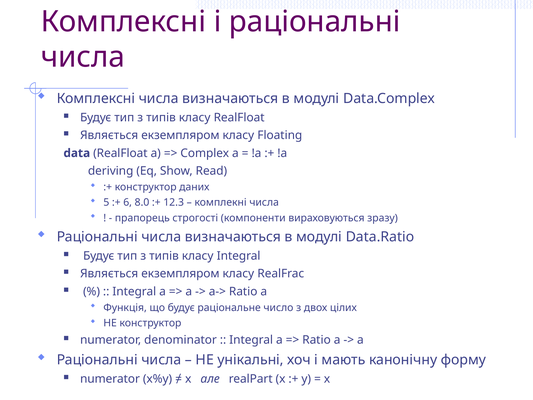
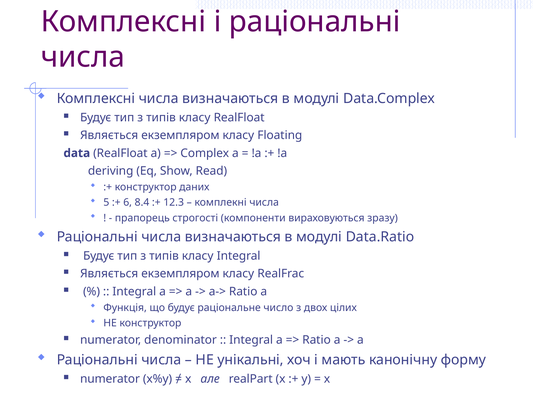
8.0: 8.0 -> 8.4 (142, 202)
